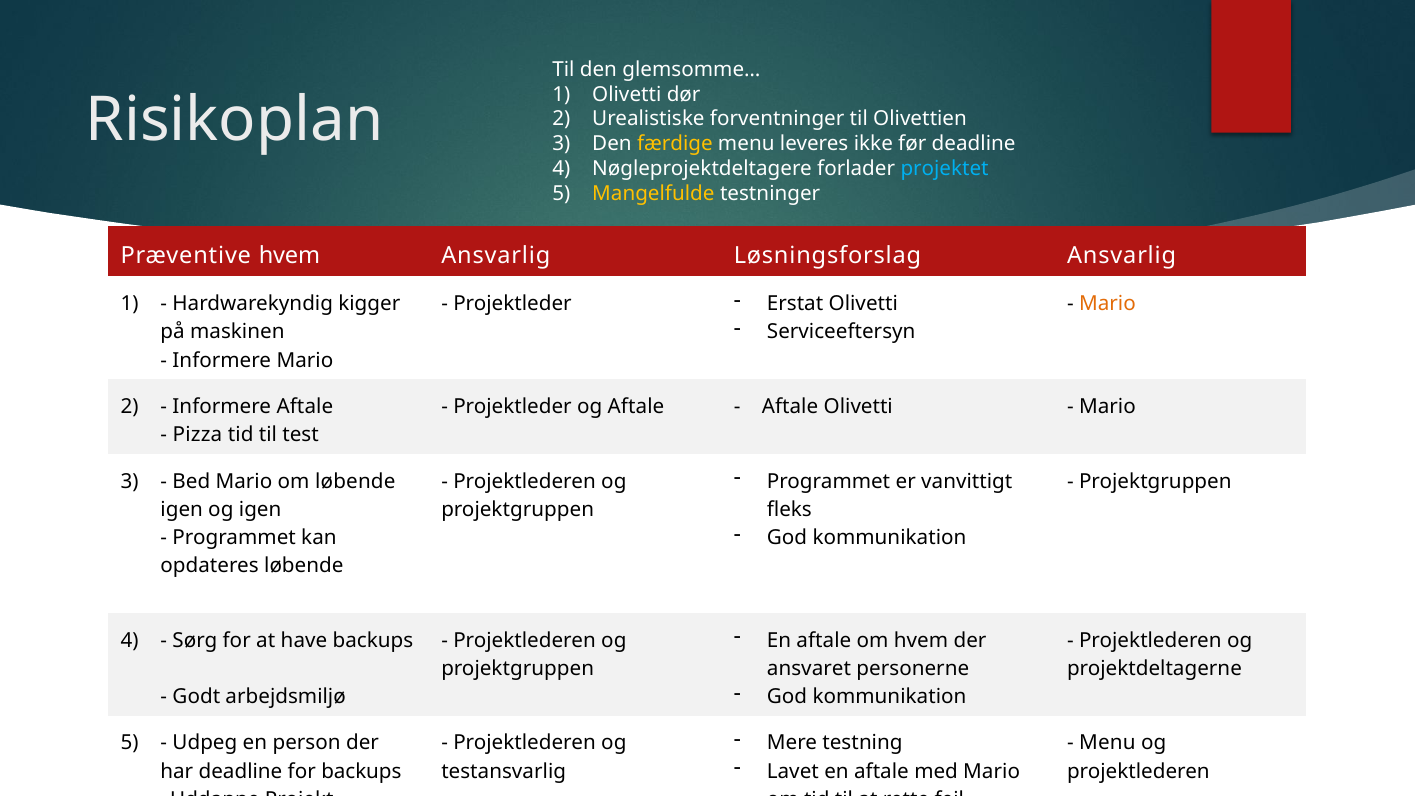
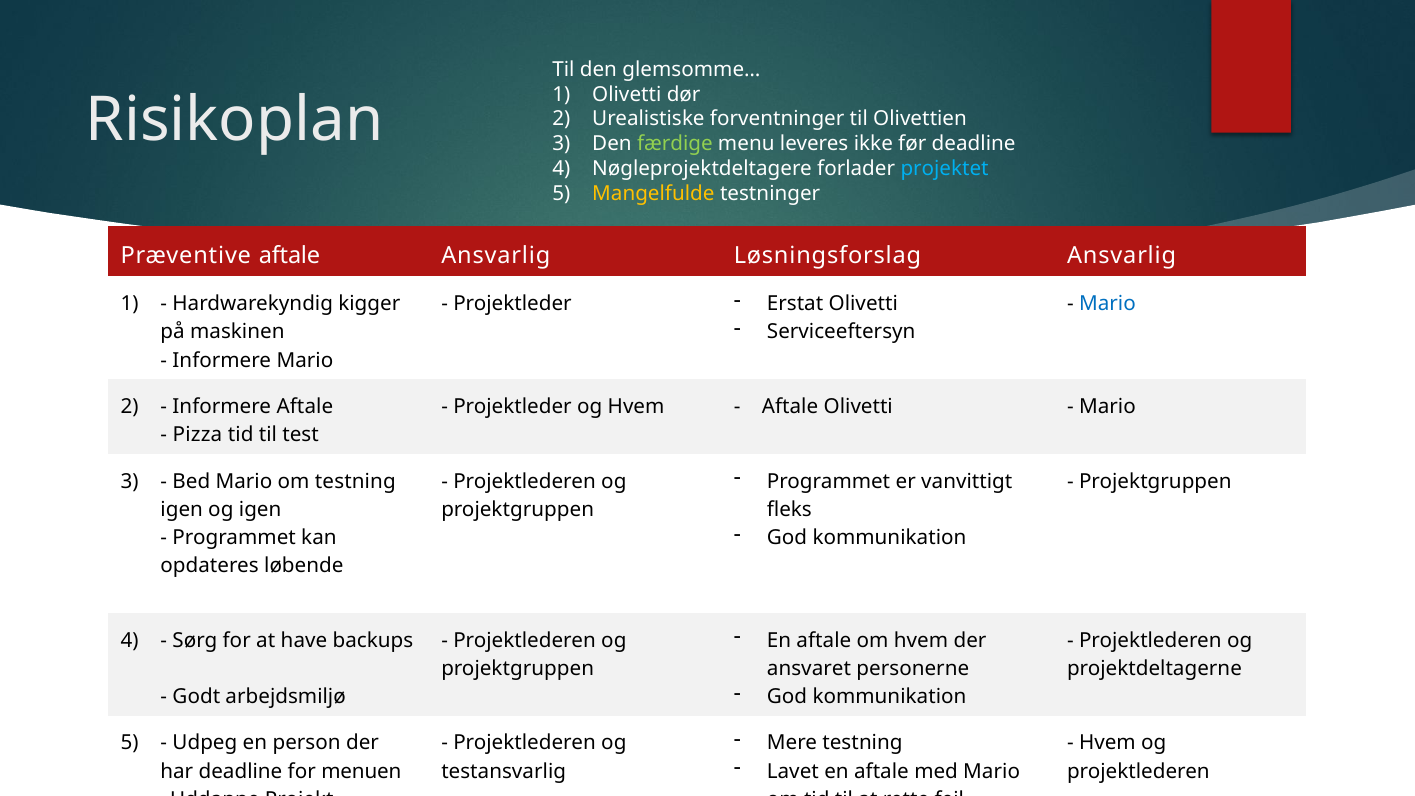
færdige colour: yellow -> light green (675, 144)
Præventive hvem: hvem -> aftale (290, 256)
Mario colour: orange -> blue (1107, 304)
og Aftale: Aftale -> Hvem (636, 407)
om løbende: løbende -> testning (355, 481)
Menu: Menu -> Hvem (1107, 743)
for backups: backups -> menuen (361, 771)
